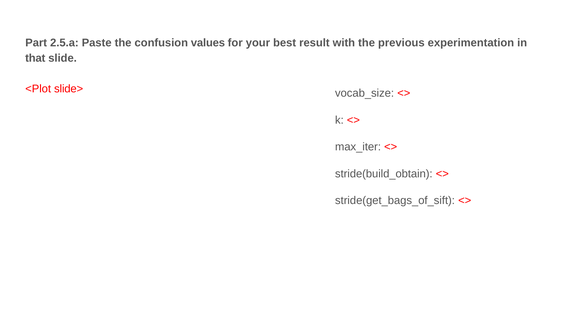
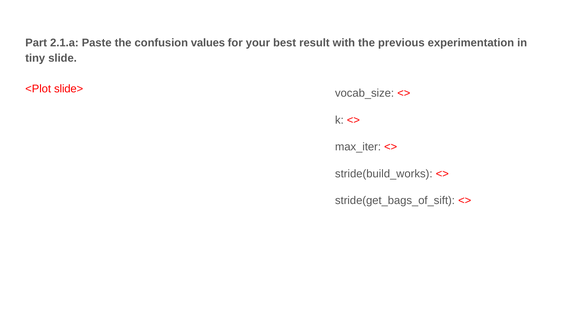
2.5.a: 2.5.a -> 2.1.a (64, 43)
that: that -> tiny (35, 58)
stride(build_obtain: stride(build_obtain -> stride(build_works (384, 174)
